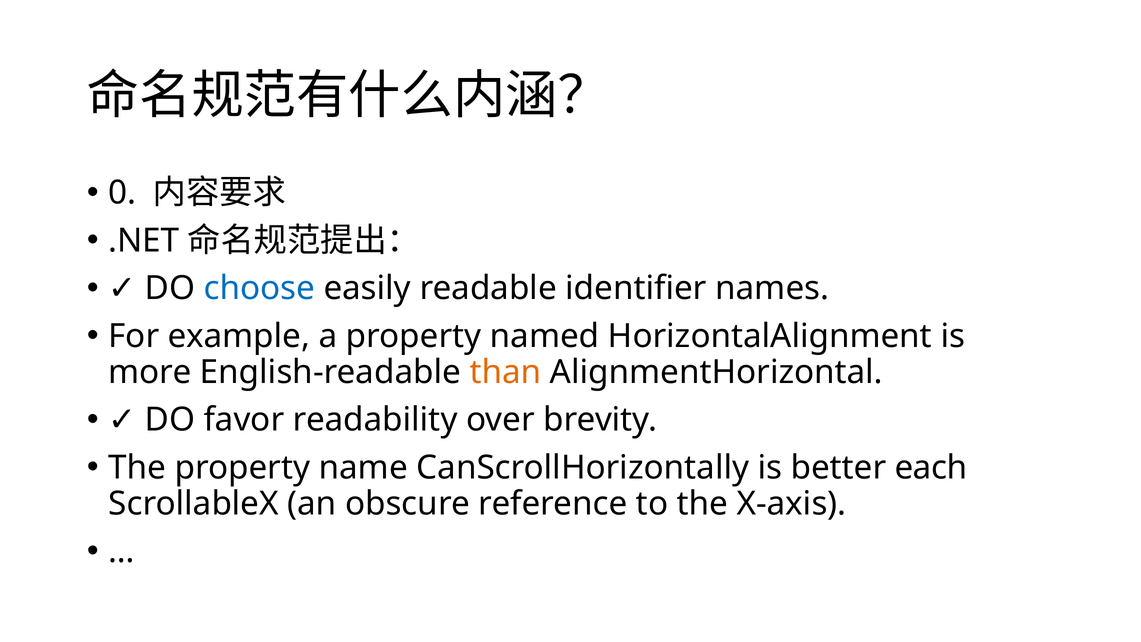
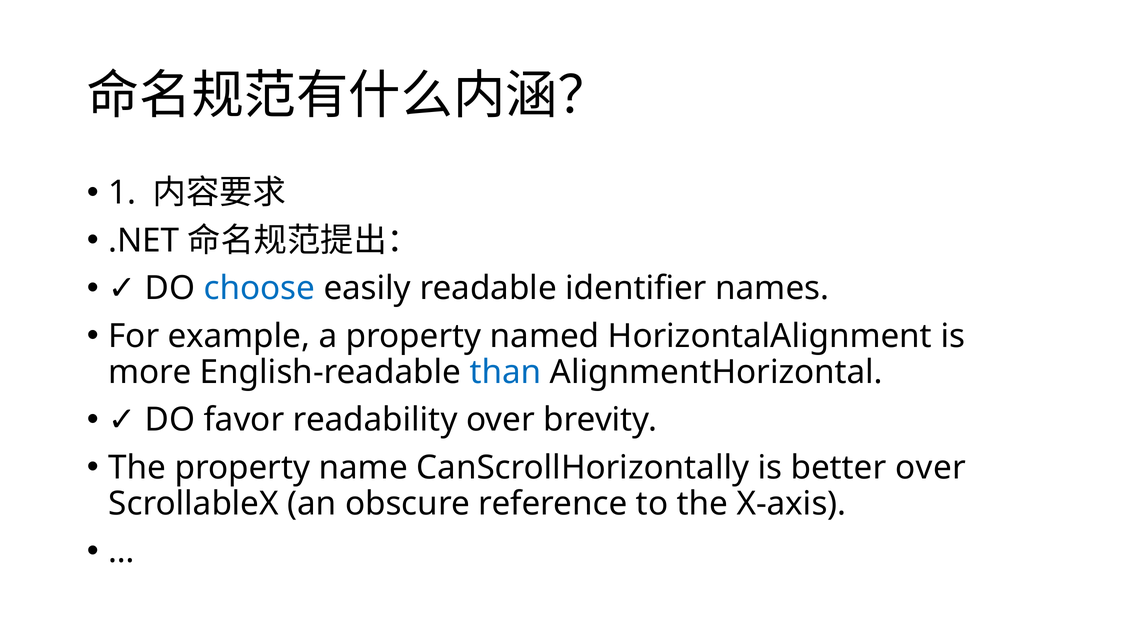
0: 0 -> 1 (122, 193)
than colour: orange -> blue (505, 372)
better each: each -> over (931, 468)
